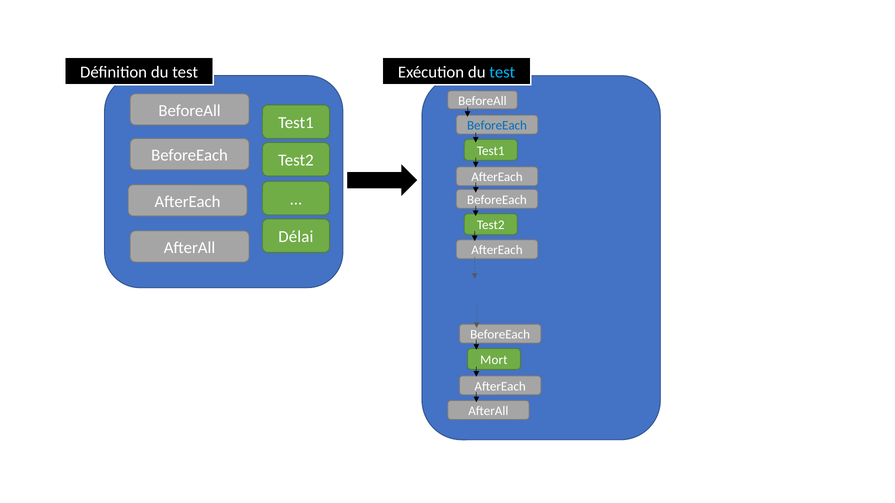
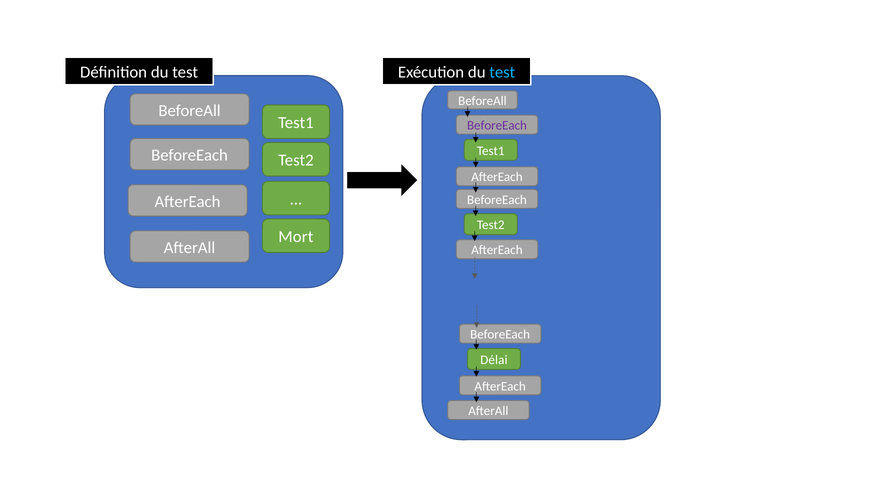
BeforeEach colour: blue -> purple (497, 126)
Délai: Délai -> Mort (296, 237)
Mort: Mort -> Délai (494, 360)
